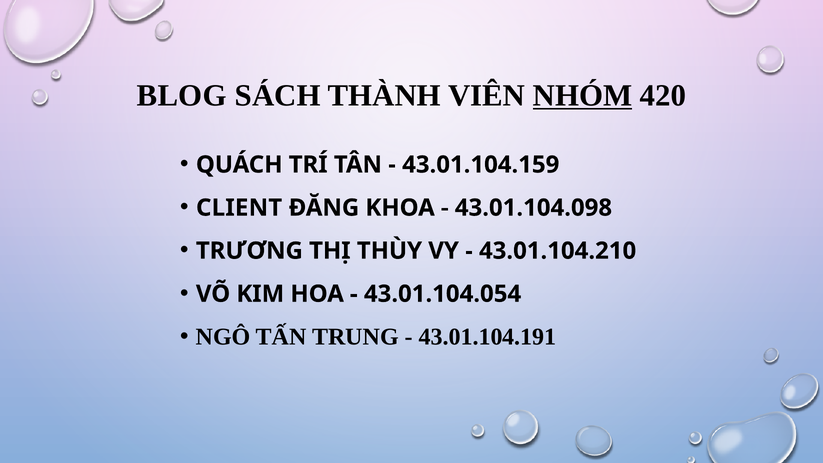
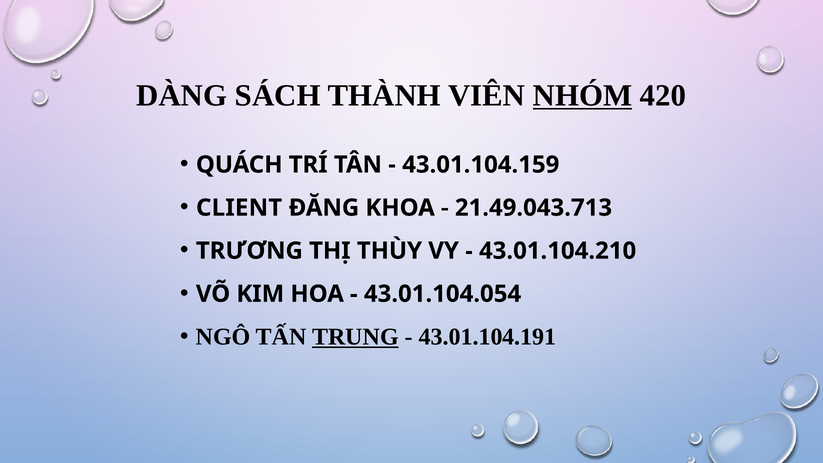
BLOG: BLOG -> DÀNG (182, 95)
43.01.104.098: 43.01.104.098 -> 21.49.043.713 (533, 208)
TRUNG underline: none -> present (355, 337)
